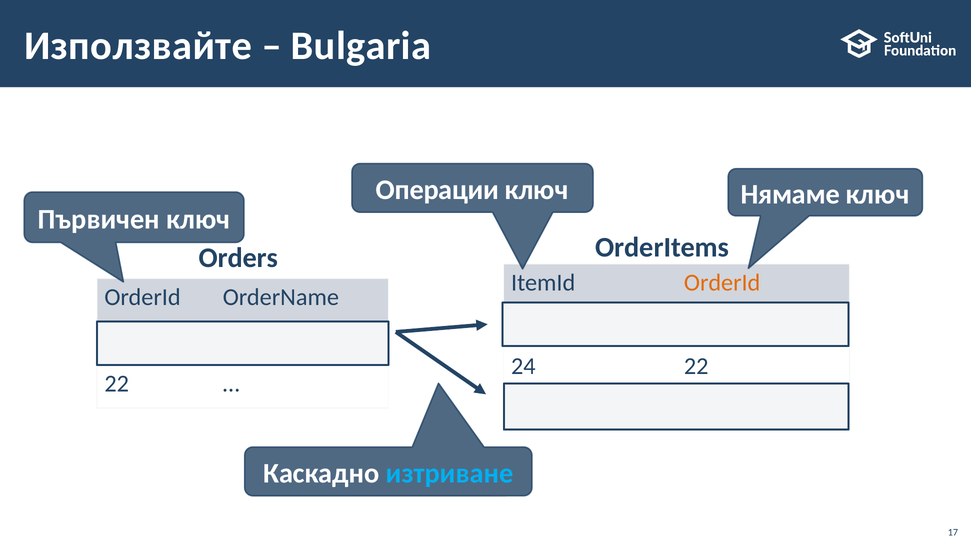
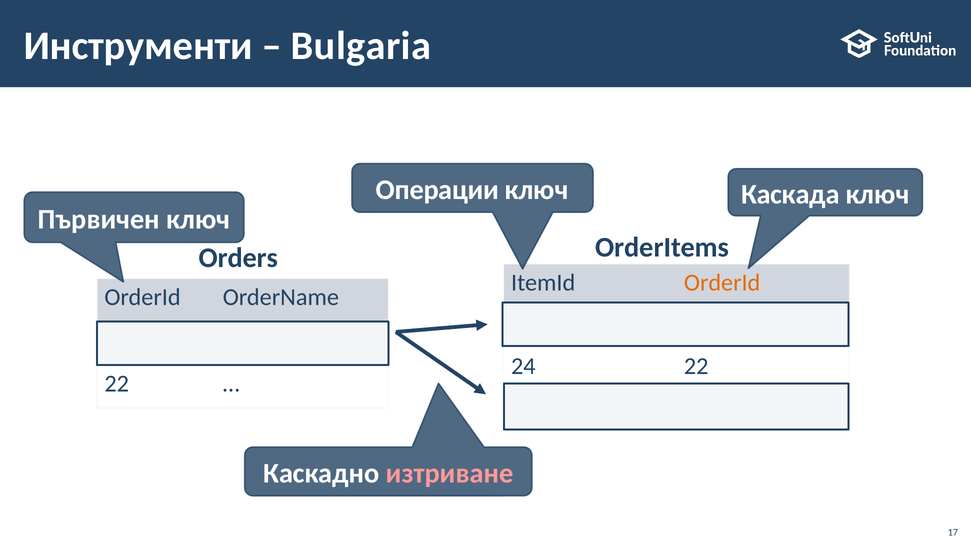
Използвайте: Използвайте -> Инструменти (138, 46)
Нямаме: Нямаме -> Каскада (790, 194)
изтриване colour: light blue -> pink (450, 474)
